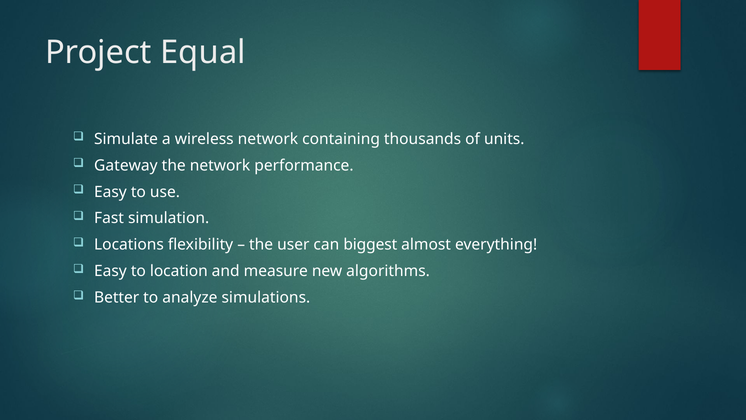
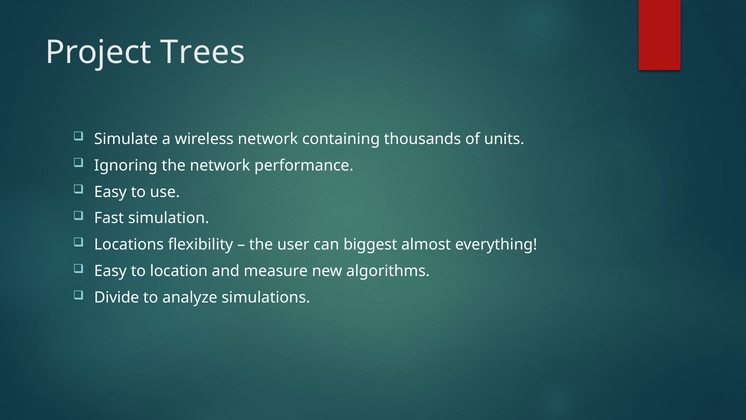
Equal: Equal -> Trees (203, 52)
Gateway: Gateway -> Ignoring (126, 165)
Better: Better -> Divide (117, 297)
